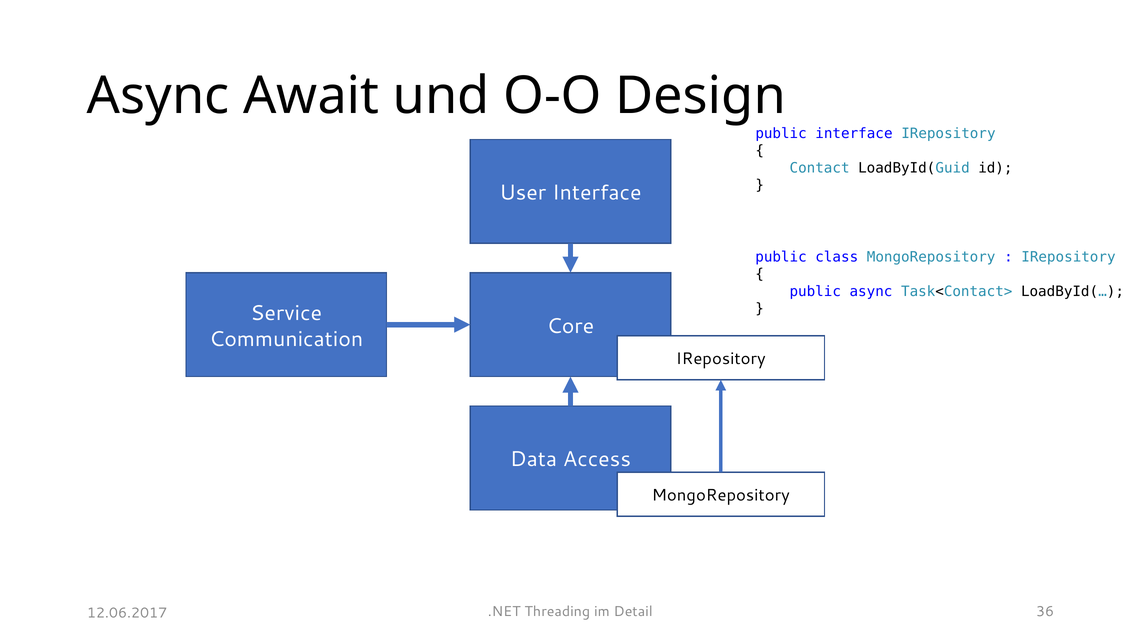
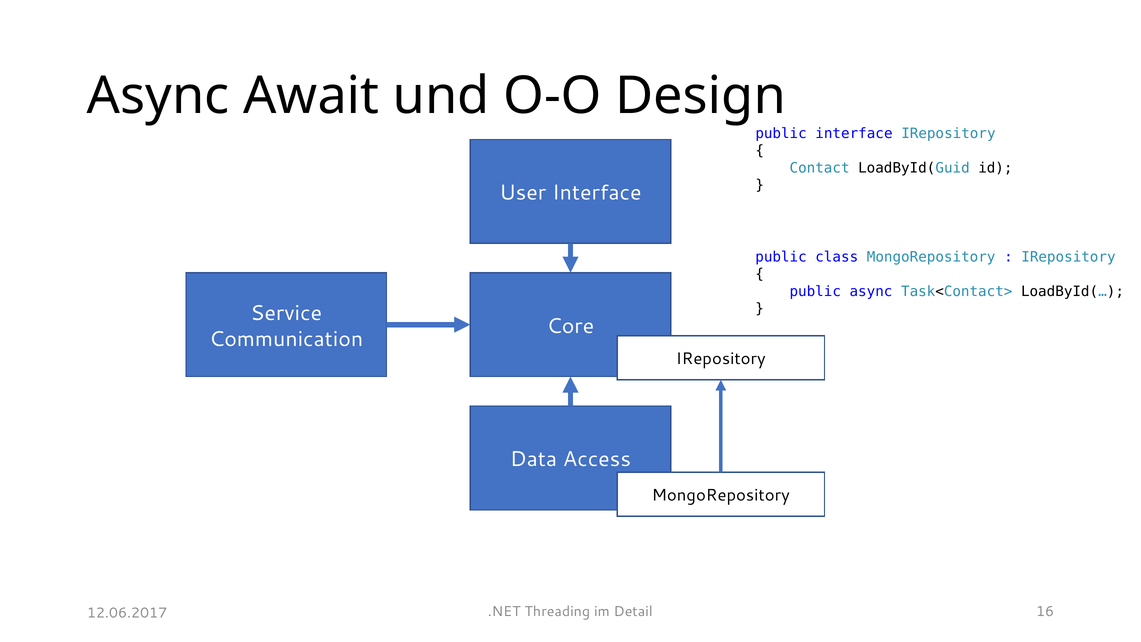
36: 36 -> 16 (1045, 611)
